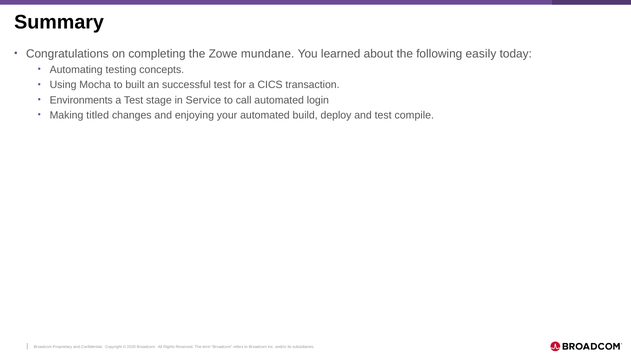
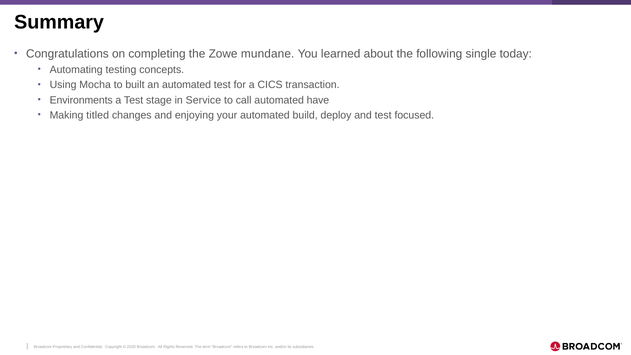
easily: easily -> single (481, 54)
an successful: successful -> automated (187, 85)
login: login -> have (318, 100)
compile: compile -> focused (414, 115)
